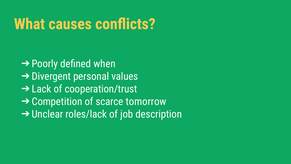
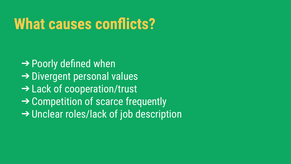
tomorrow: tomorrow -> frequently (146, 101)
